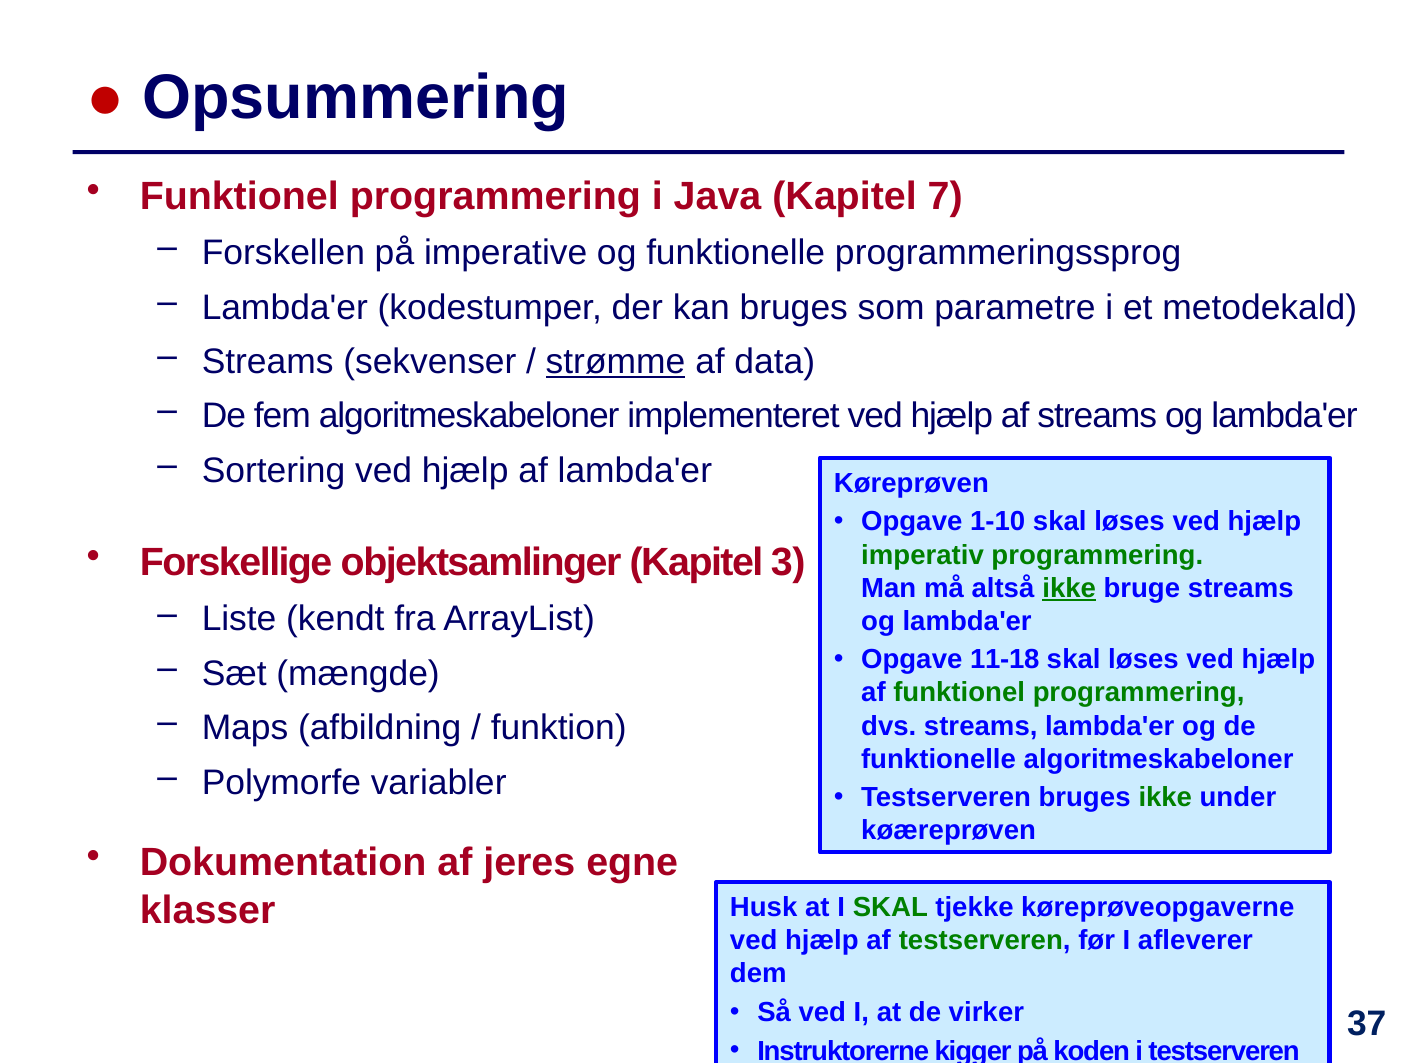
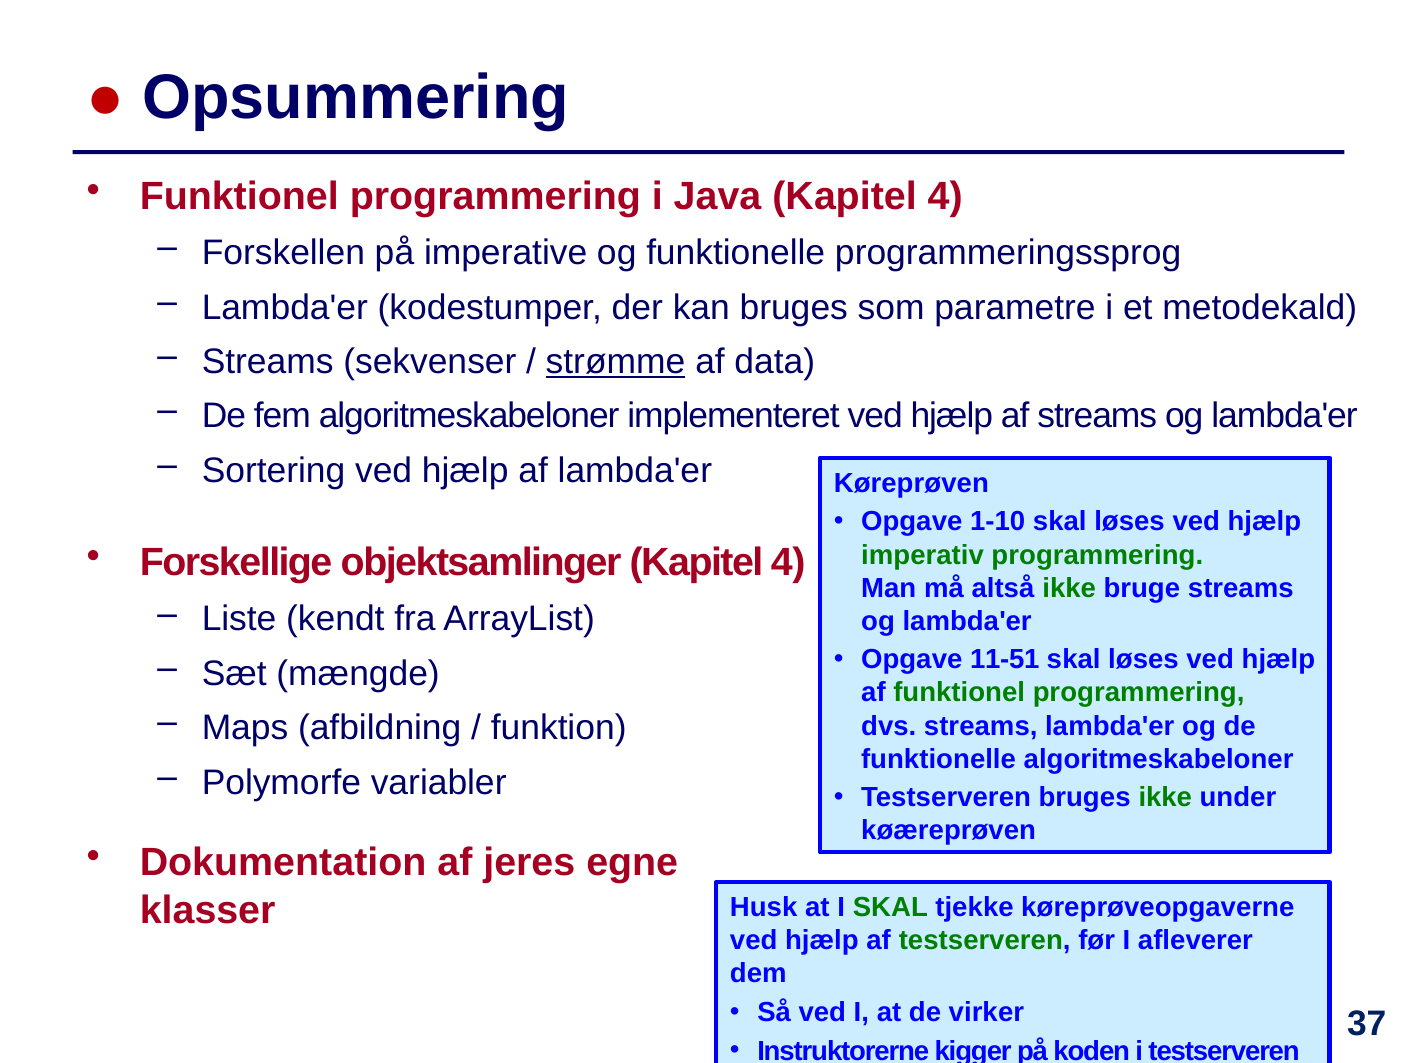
Java Kapitel 7: 7 -> 4 (945, 197)
objektsamlinger Kapitel 3: 3 -> 4 (788, 563)
ikke underline: present -> none (1069, 588)
11-18: 11-18 -> 11-51 (1005, 660)
